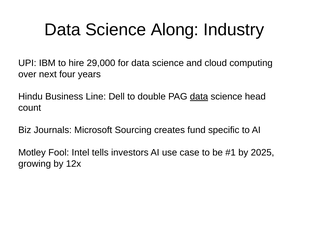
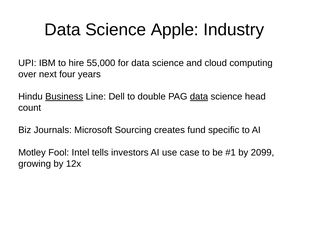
Along: Along -> Apple (175, 30)
29,000: 29,000 -> 55,000 (101, 63)
Business underline: none -> present (64, 97)
2025: 2025 -> 2099 (262, 153)
